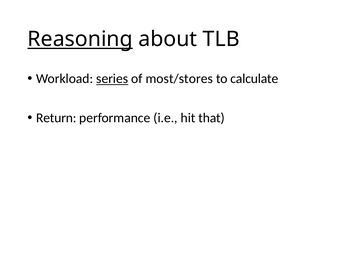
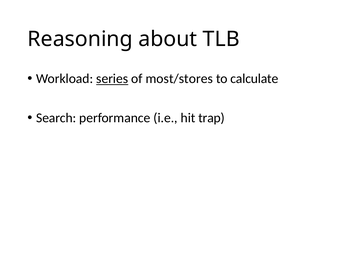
Reasoning underline: present -> none (80, 39)
Return: Return -> Search (56, 118)
that: that -> trap (212, 118)
